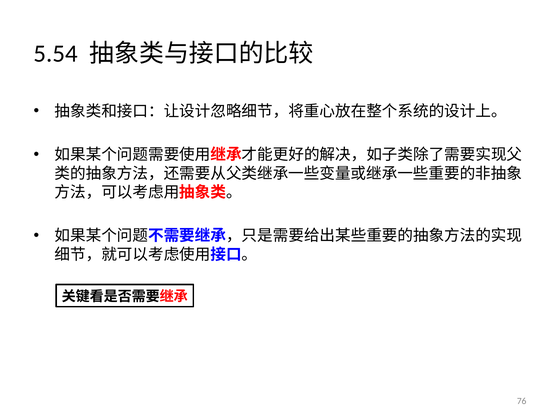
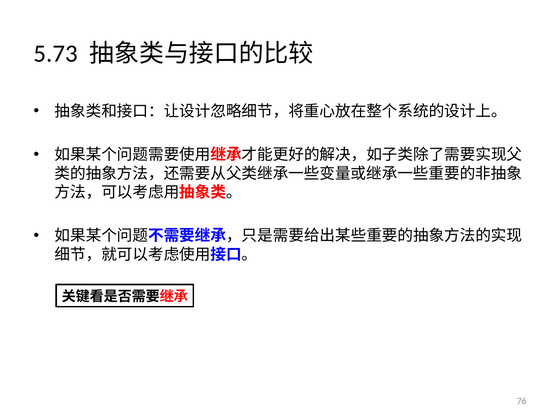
5.54: 5.54 -> 5.73 (56, 54)
